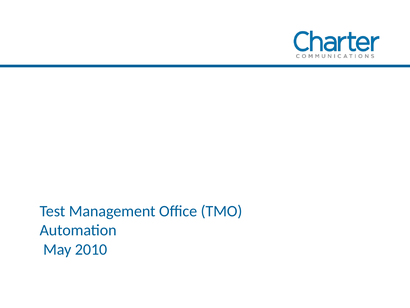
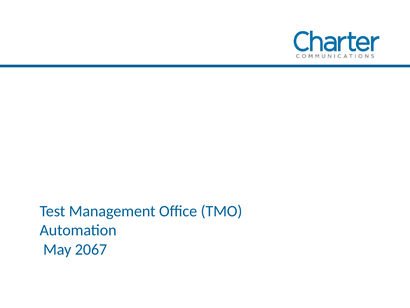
2010: 2010 -> 2067 (91, 249)
